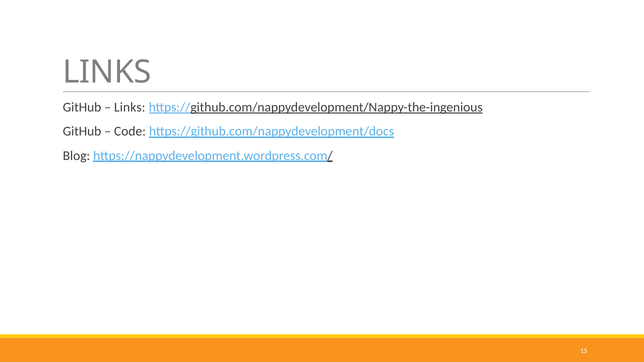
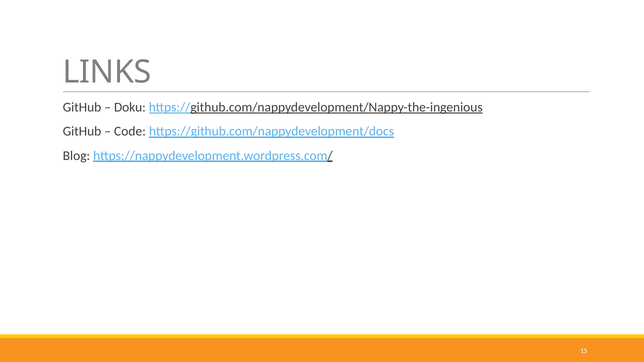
Links: Links -> Doku (130, 107)
